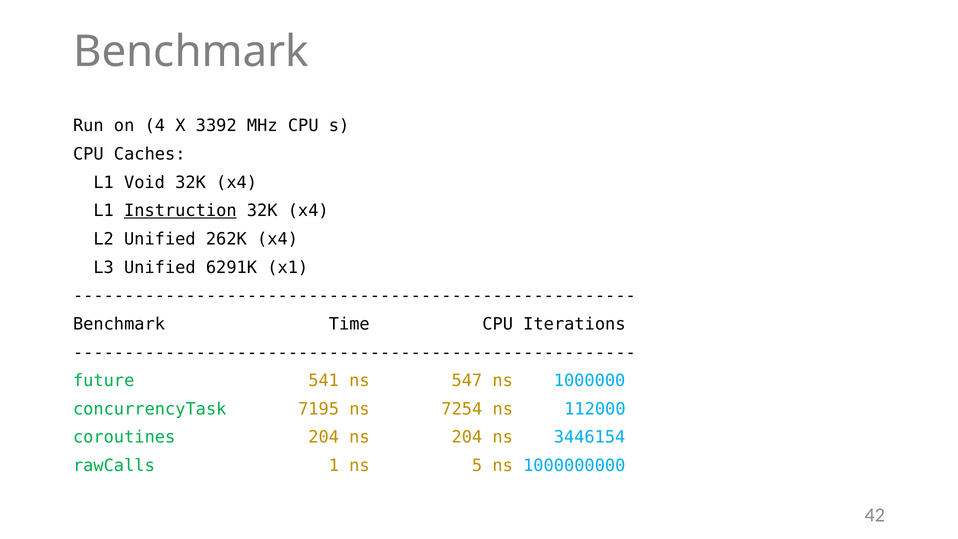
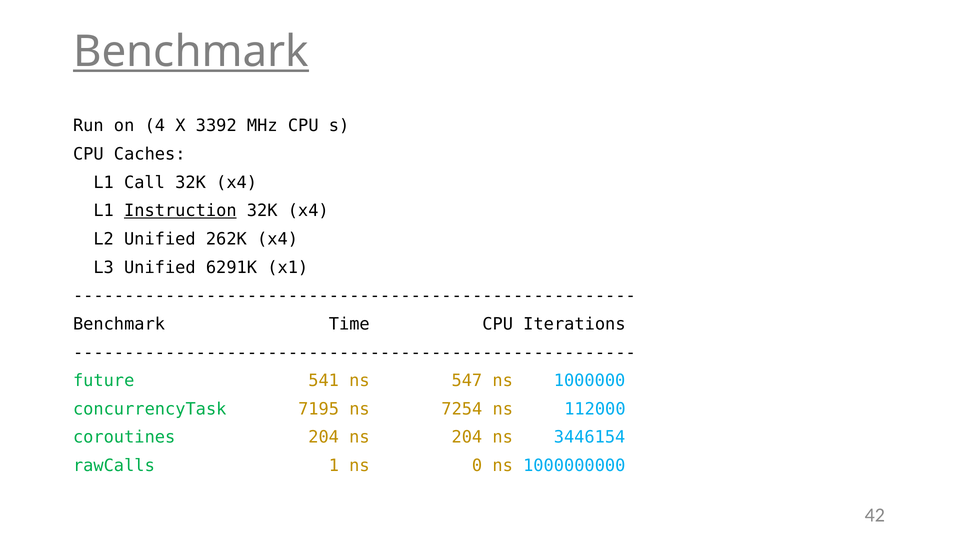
Benchmark underline: none -> present (191, 52)
Void: Void -> Call (144, 182)
5: 5 -> 0 (477, 466)
